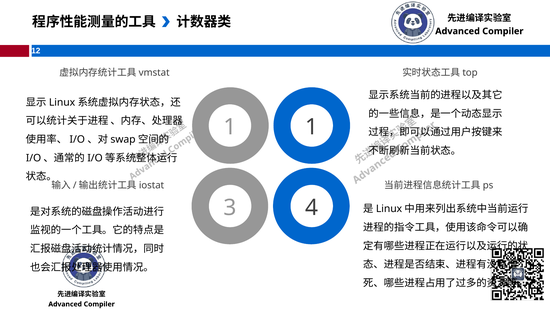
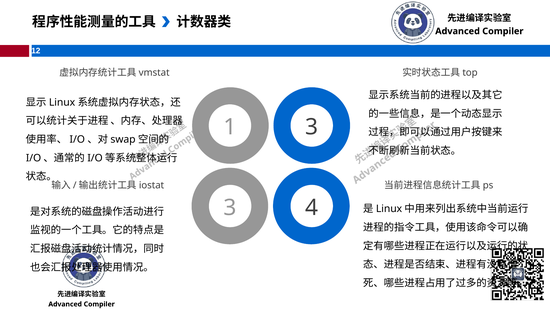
1 1: 1 -> 3 (312, 127)
